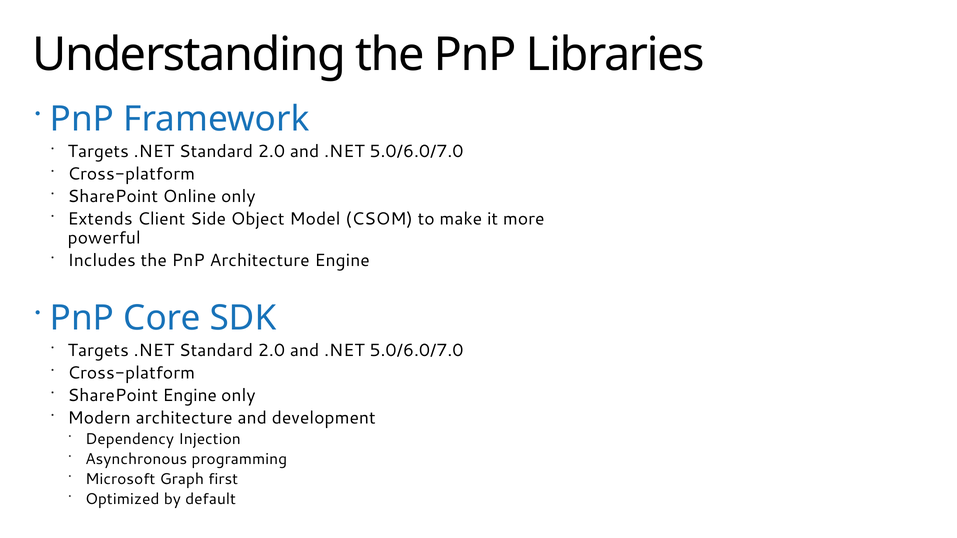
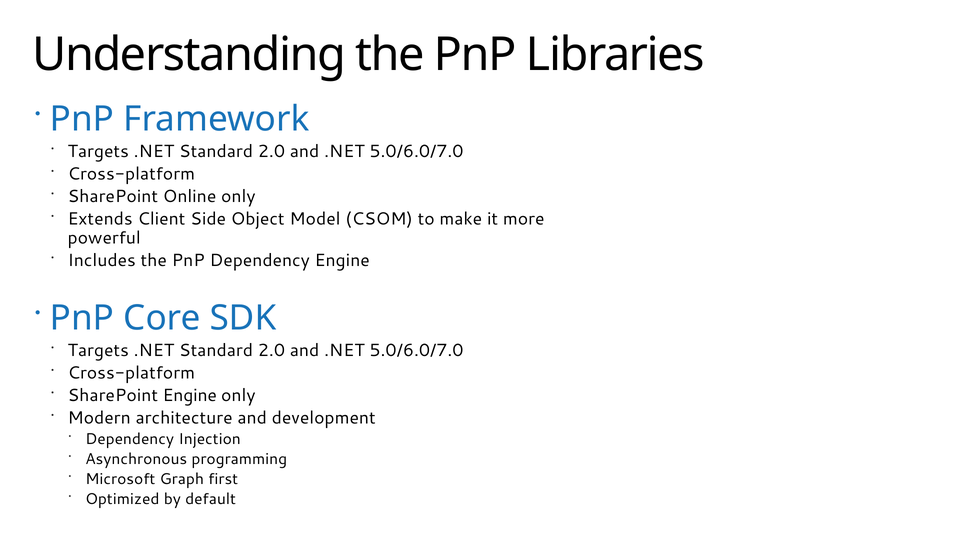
PnP Architecture: Architecture -> Dependency (260, 260)
